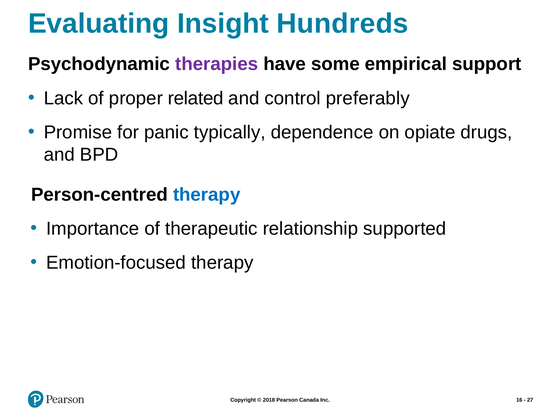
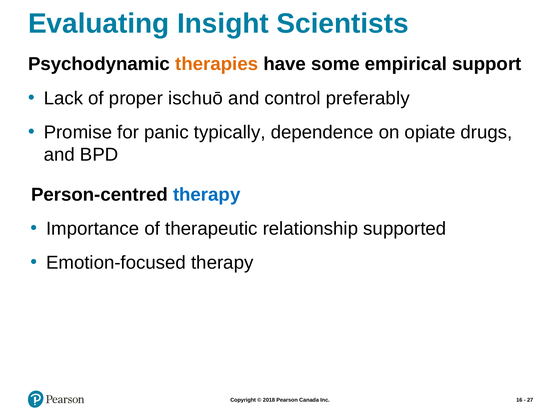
Hundreds: Hundreds -> Scientists (343, 24)
therapies colour: purple -> orange (217, 64)
related: related -> ischuō (196, 98)
